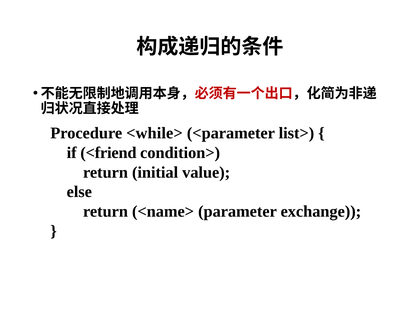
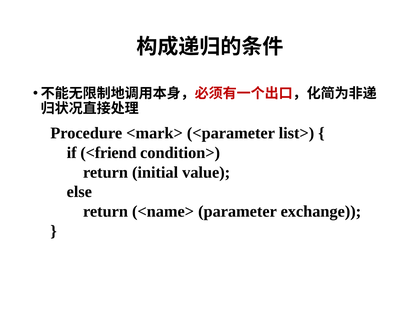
<while>: <while> -> <mark> (155, 133)
